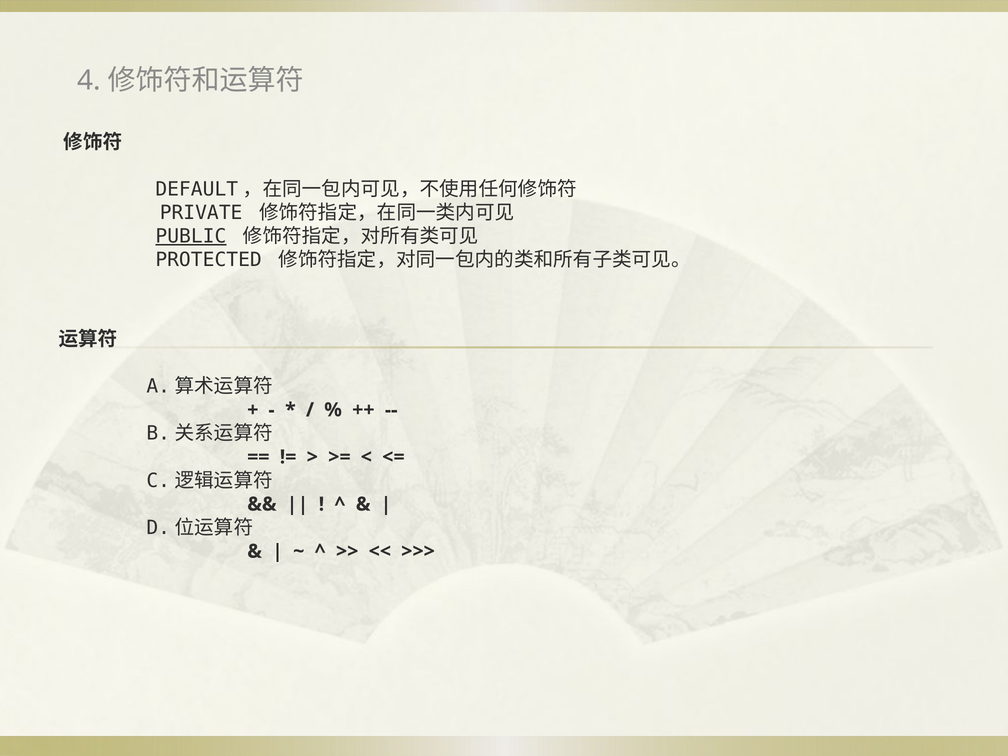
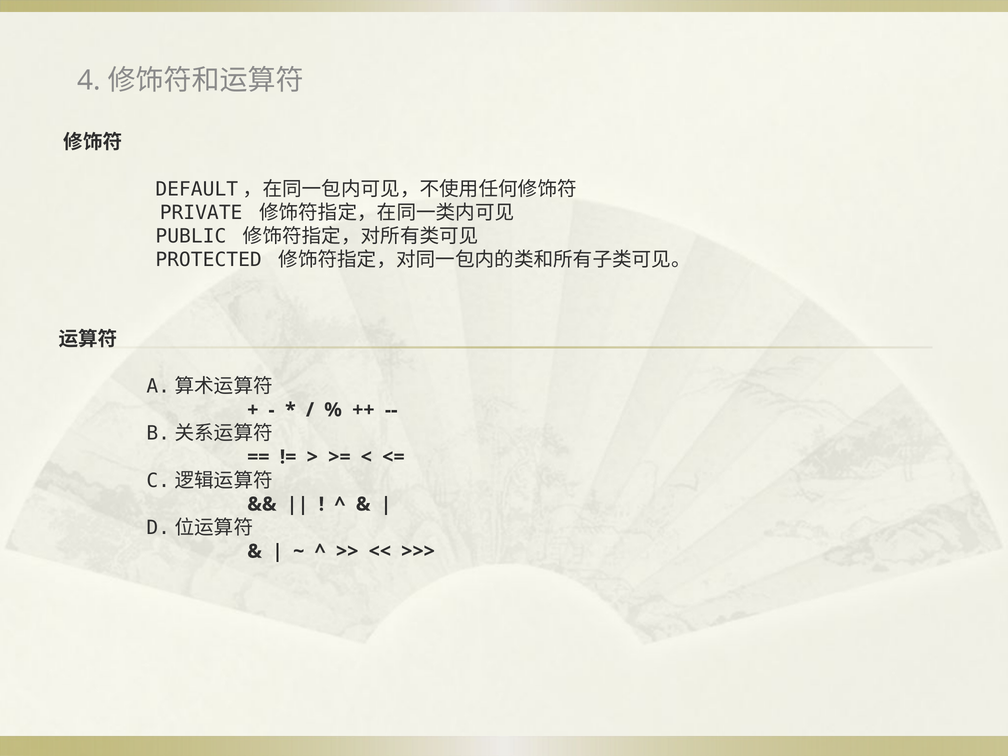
PUBLIC underline: present -> none (191, 236)
